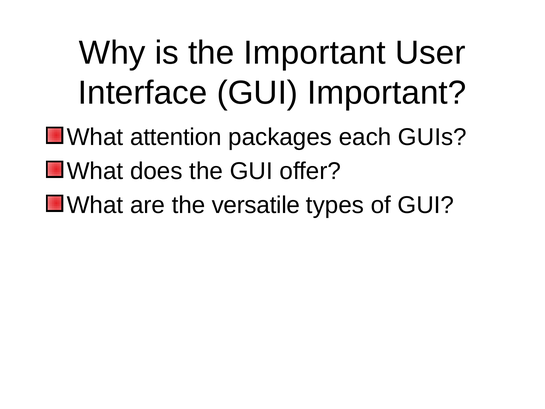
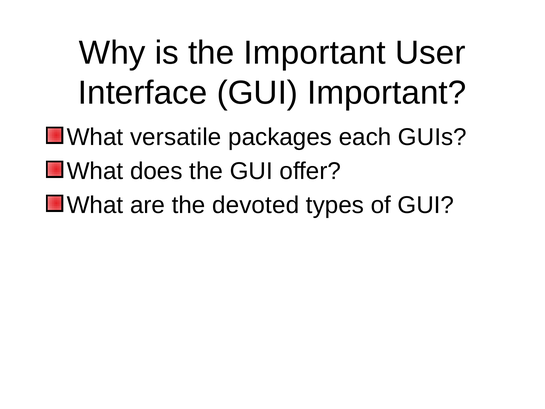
attention: attention -> versatile (176, 137)
versatile: versatile -> devoted (256, 205)
